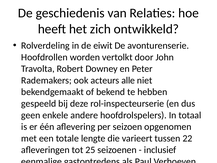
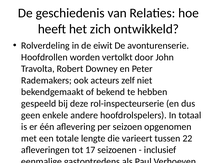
alle: alle -> zelf (128, 80)
25: 25 -> 17 (90, 150)
